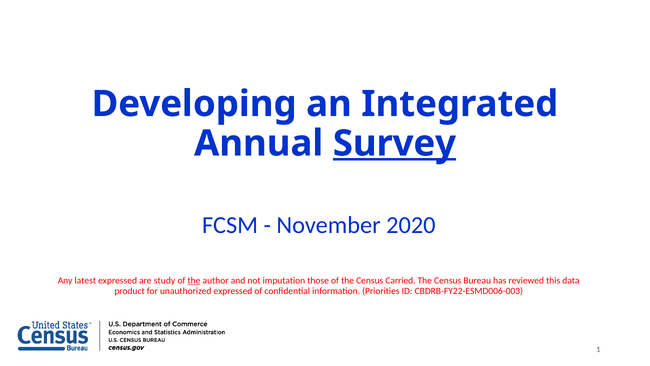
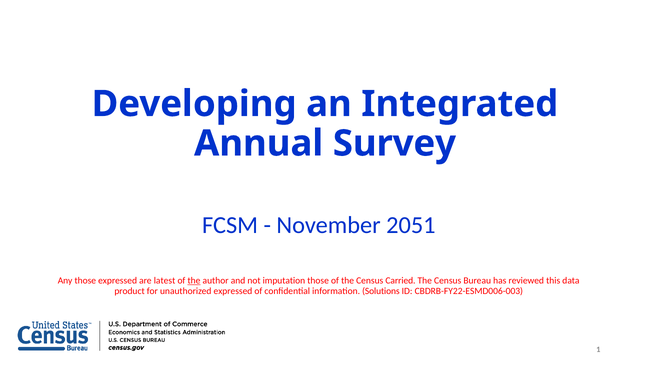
Survey underline: present -> none (394, 143)
2020: 2020 -> 2051 (411, 225)
Any latest: latest -> those (85, 281)
study: study -> latest (165, 281)
Priorities: Priorities -> Solutions (381, 291)
